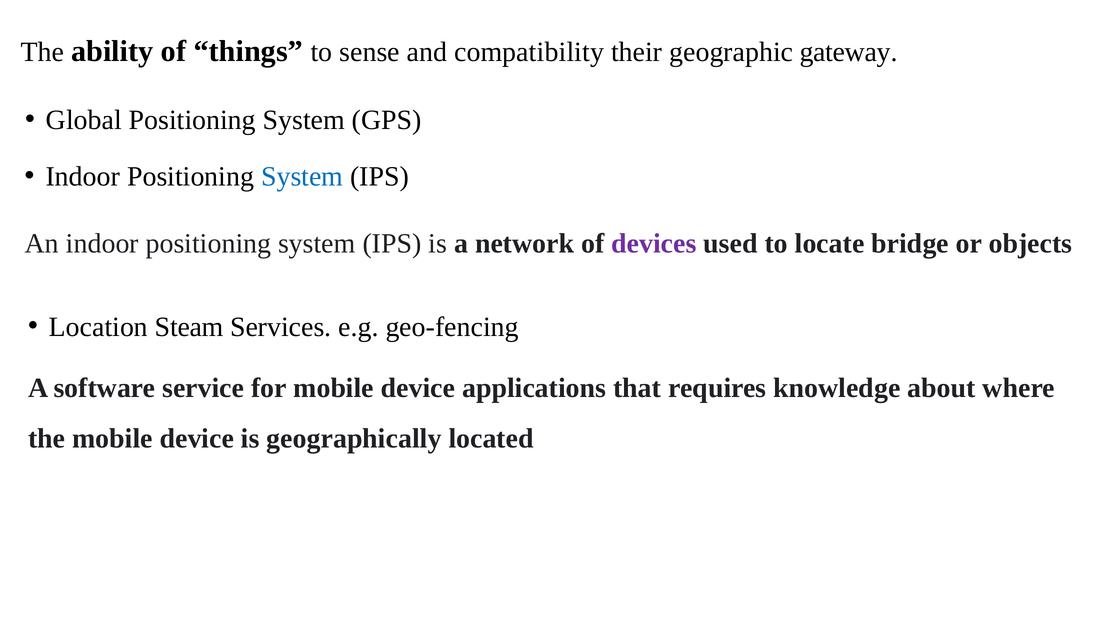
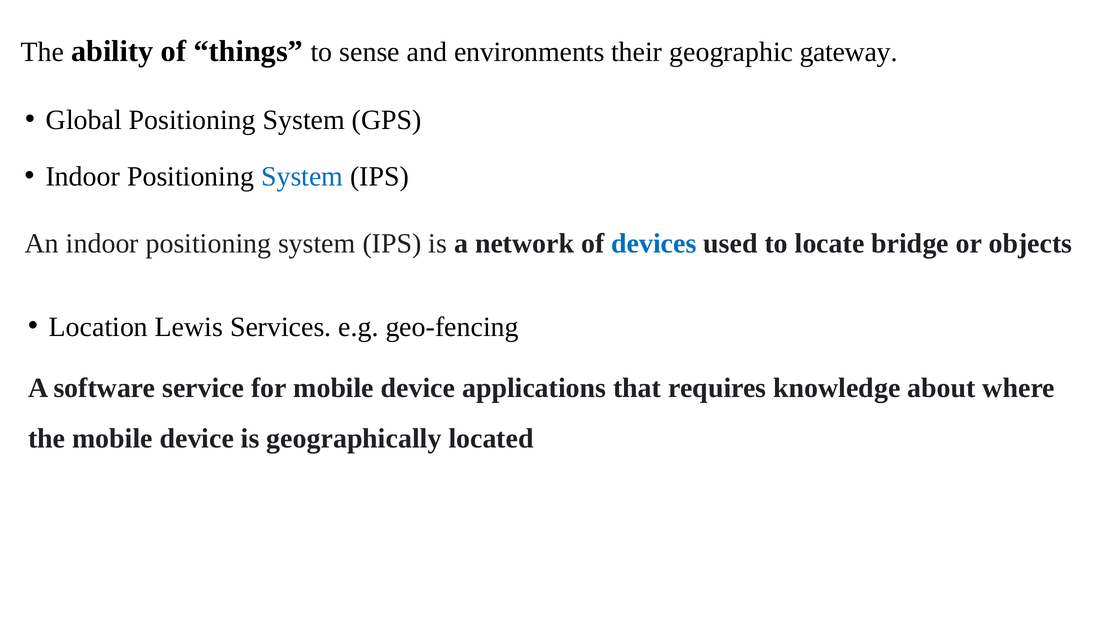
compatibility: compatibility -> environments (529, 52)
devices colour: purple -> blue (654, 244)
Steam: Steam -> Lewis (189, 327)
